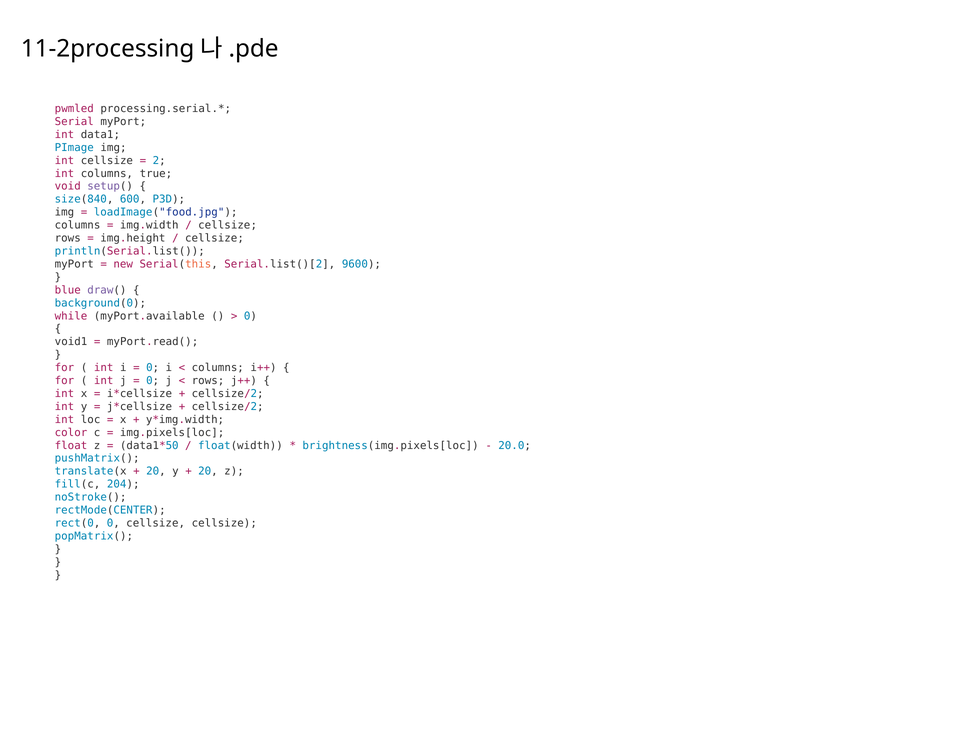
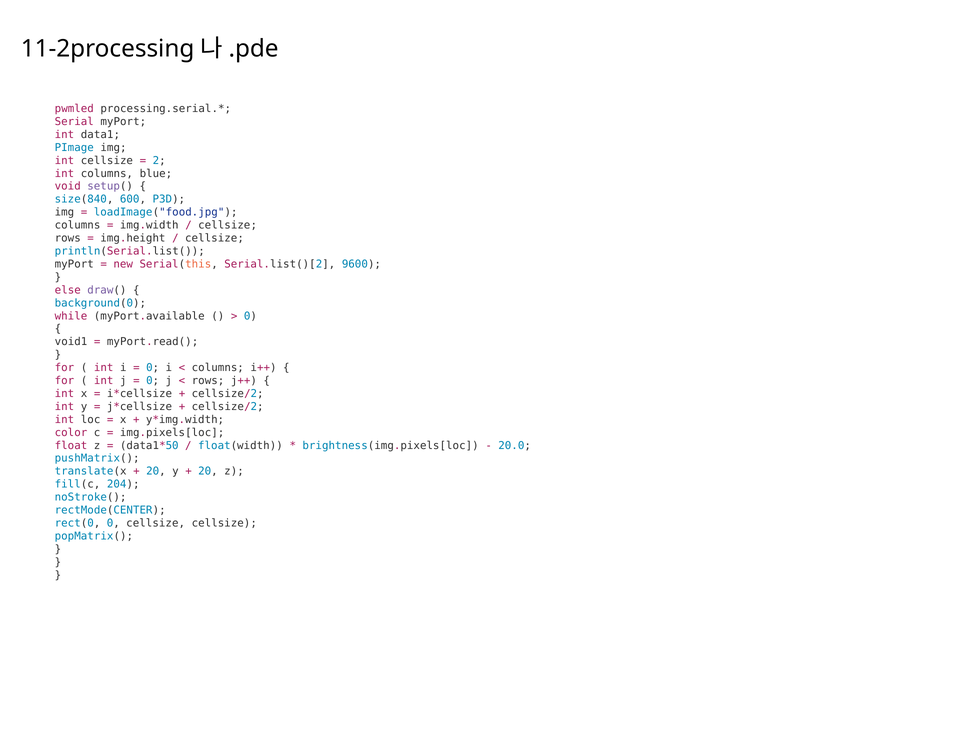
true: true -> blue (156, 173)
blue: blue -> else (68, 290)
